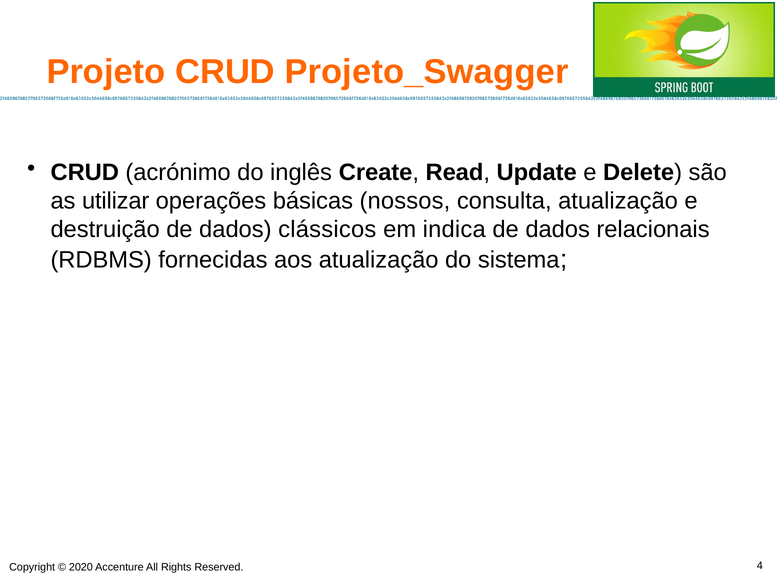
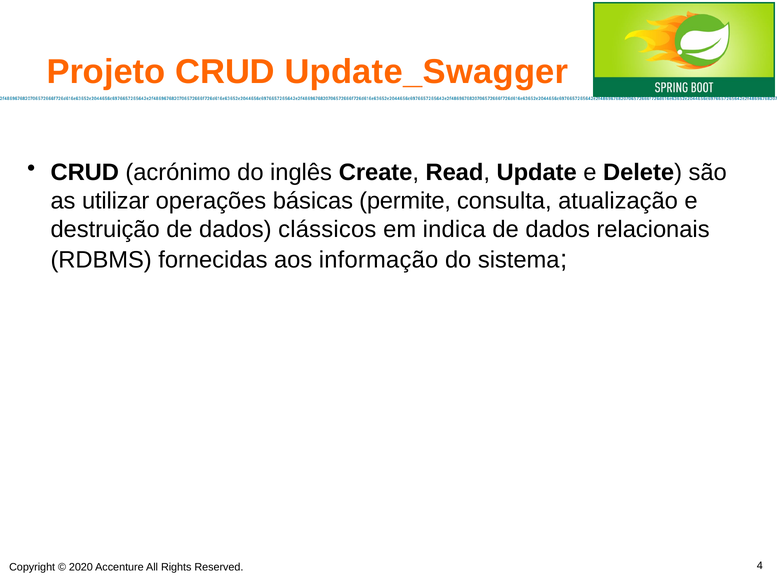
Projeto_Swagger: Projeto_Swagger -> Update_Swagger (426, 72)
nossos: nossos -> permite (405, 201)
aos atualização: atualização -> informação (379, 260)
